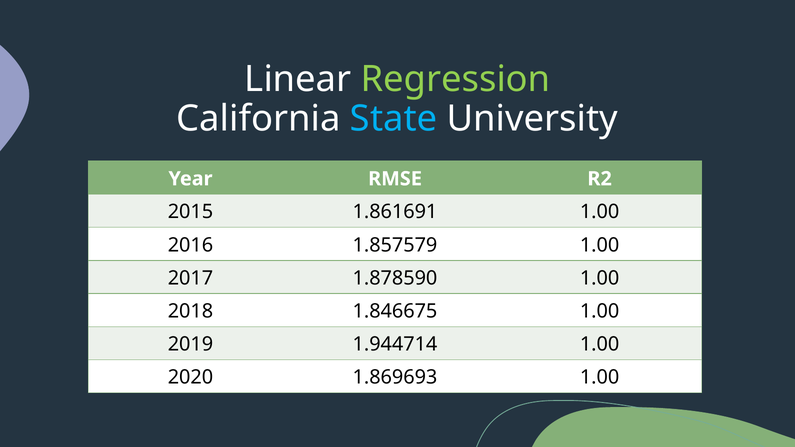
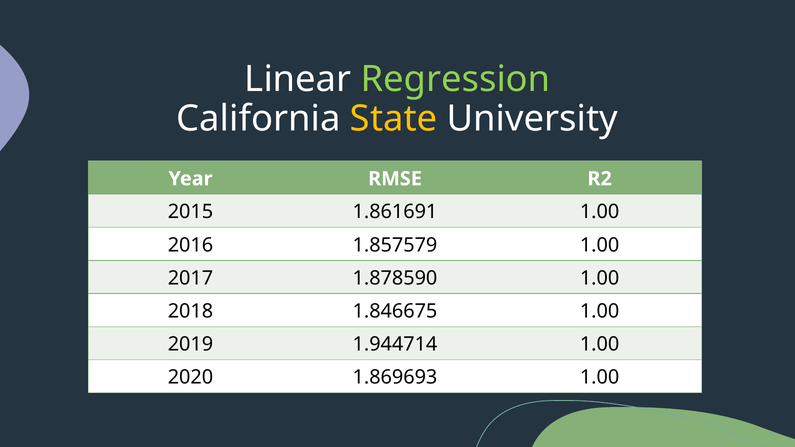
State colour: light blue -> yellow (394, 119)
